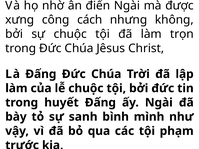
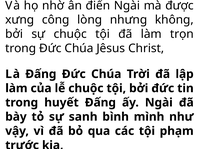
cách: cách -> lòng (90, 20)
